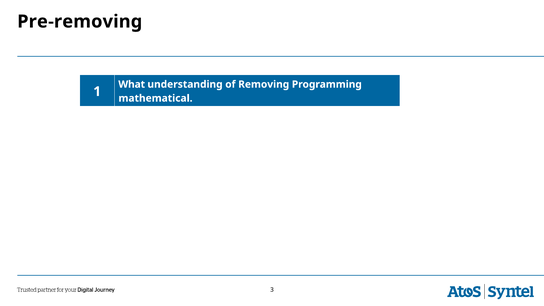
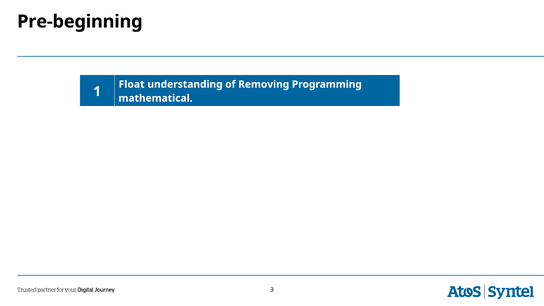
Pre-removing: Pre-removing -> Pre-beginning (80, 22)
What: What -> Float (132, 84)
